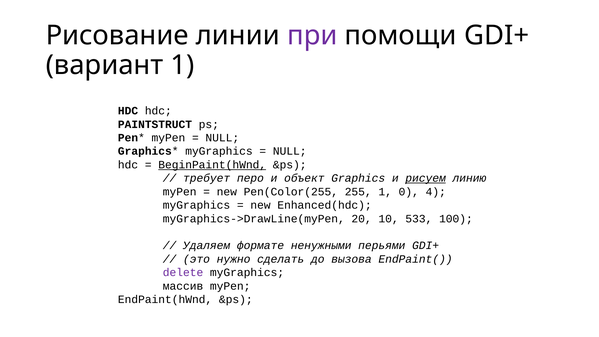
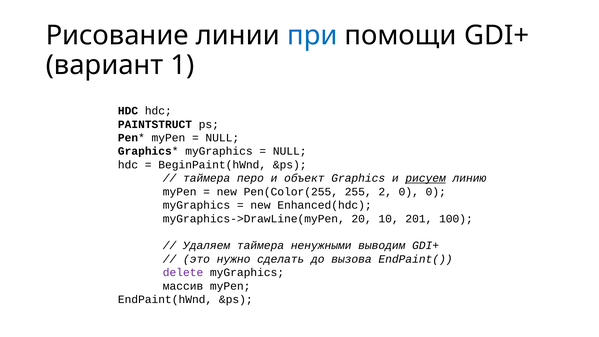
при colour: purple -> blue (312, 35)
BeginPaint(hWnd underline: present -> none (212, 165)
требует: требует -> таймера (207, 178)
255 1: 1 -> 2 (385, 192)
0 4: 4 -> 0 (436, 192)
533: 533 -> 201 (419, 219)
Удаляем формате: формате -> таймера (261, 246)
перьями: перьями -> выводим (382, 246)
